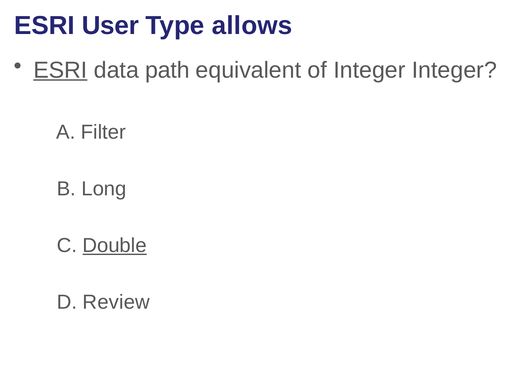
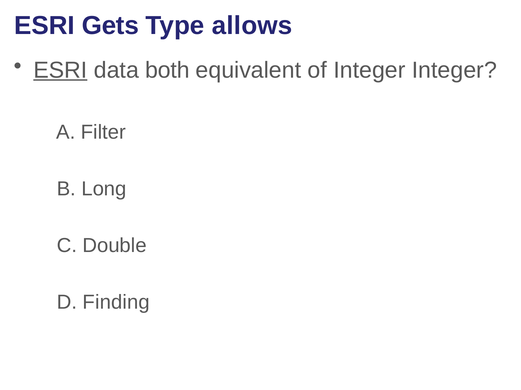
User: User -> Gets (110, 26)
path: path -> both (167, 70)
Double underline: present -> none (115, 246)
Review: Review -> Finding (116, 303)
